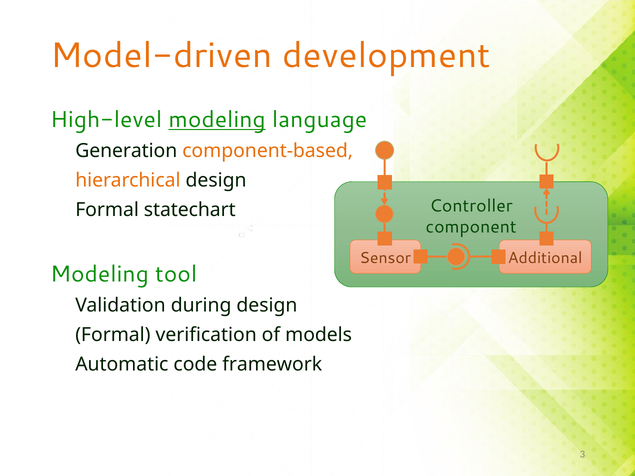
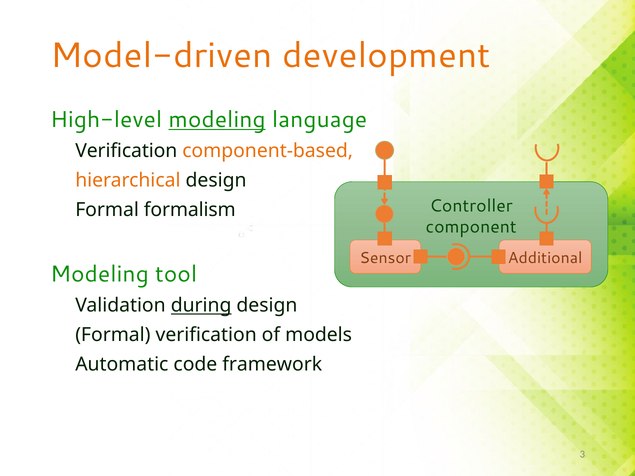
Generation: Generation -> Verification (126, 151)
statechart: statechart -> formalism (190, 210)
during underline: none -> present (201, 306)
